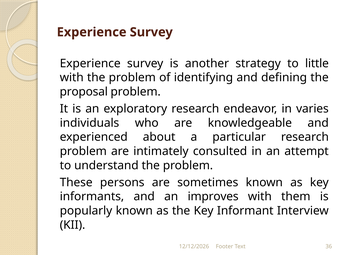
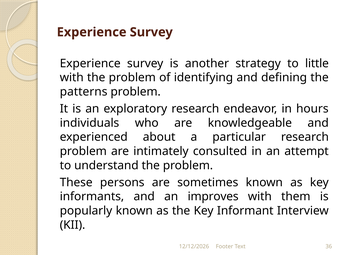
proposal: proposal -> patterns (84, 92)
varies: varies -> hours (312, 109)
